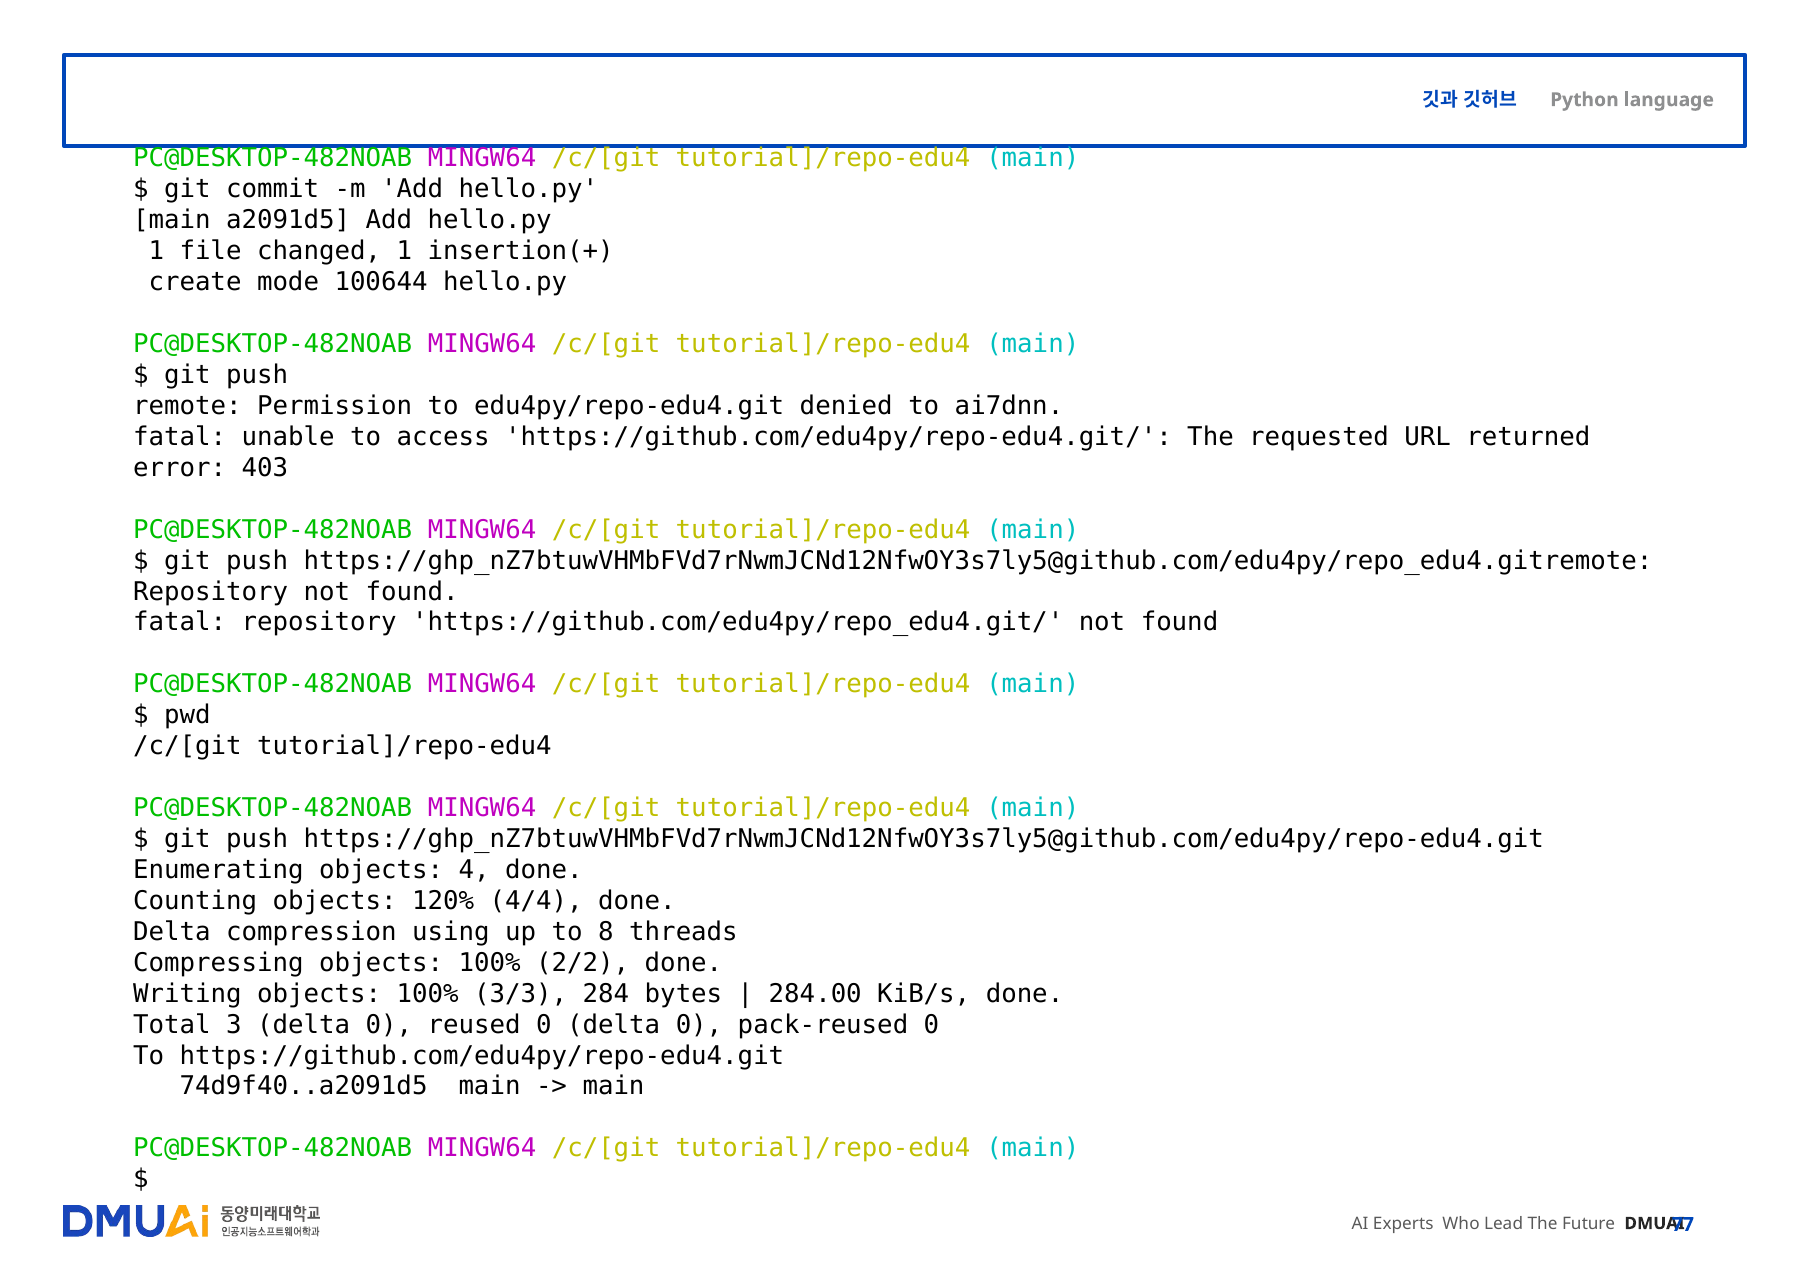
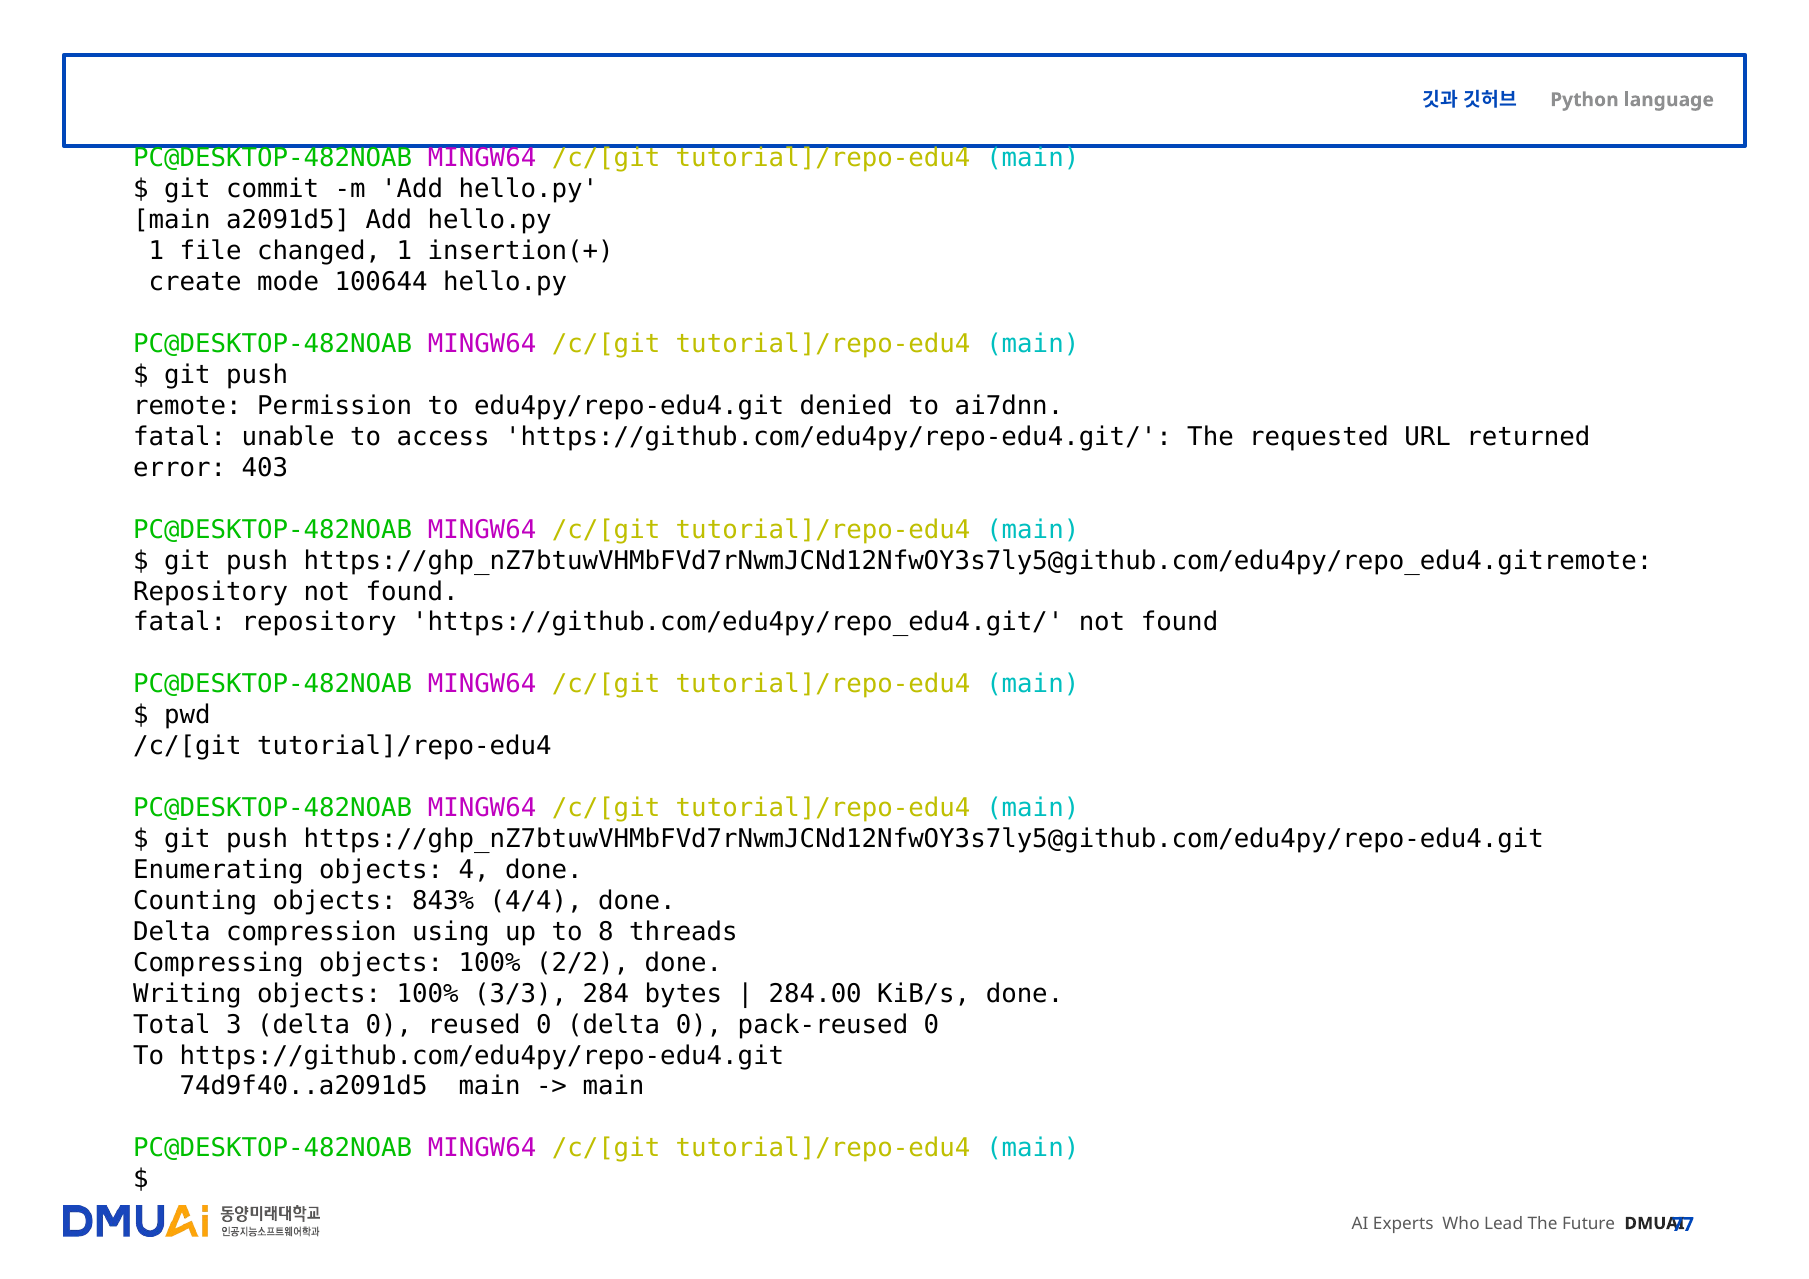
120%: 120% -> 843% (443, 901)
